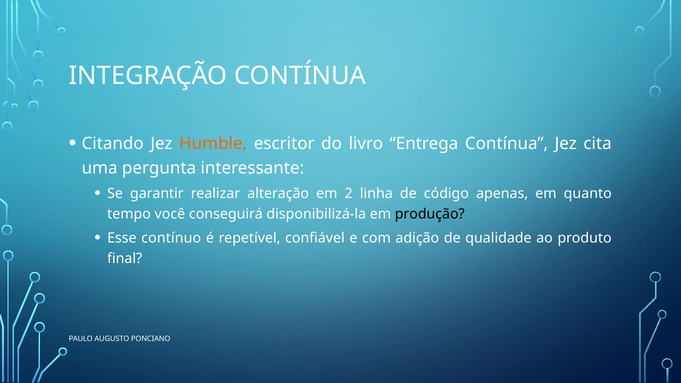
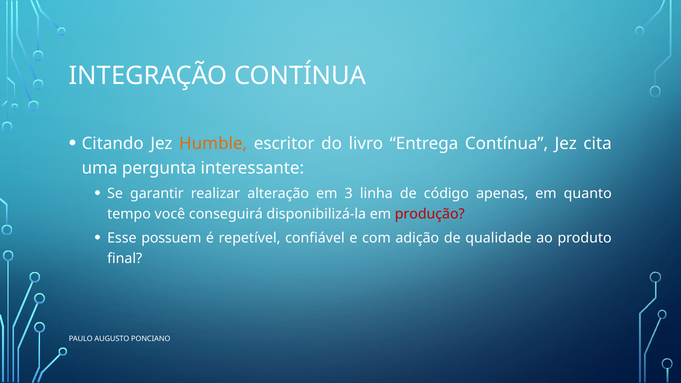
2: 2 -> 3 (349, 194)
produção colour: black -> red (430, 214)
contínuo: contínuo -> possuem (171, 238)
